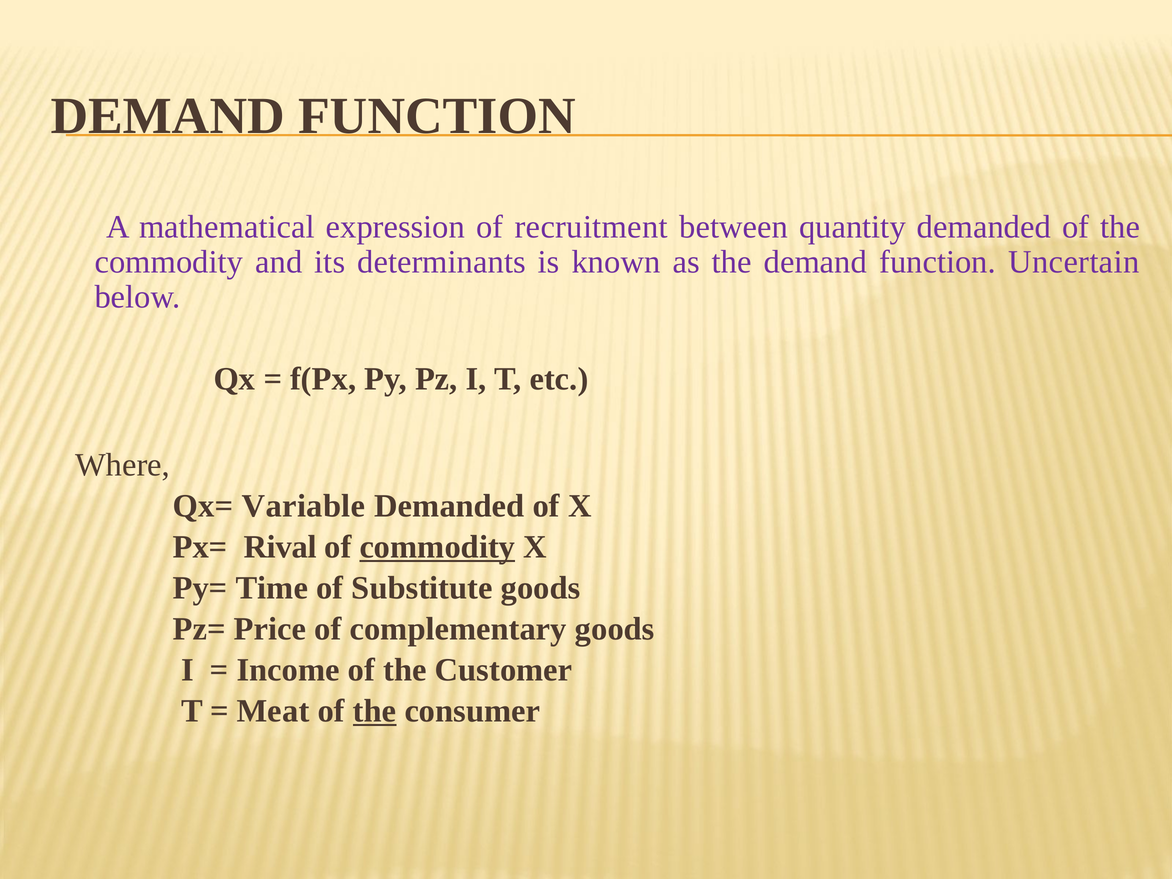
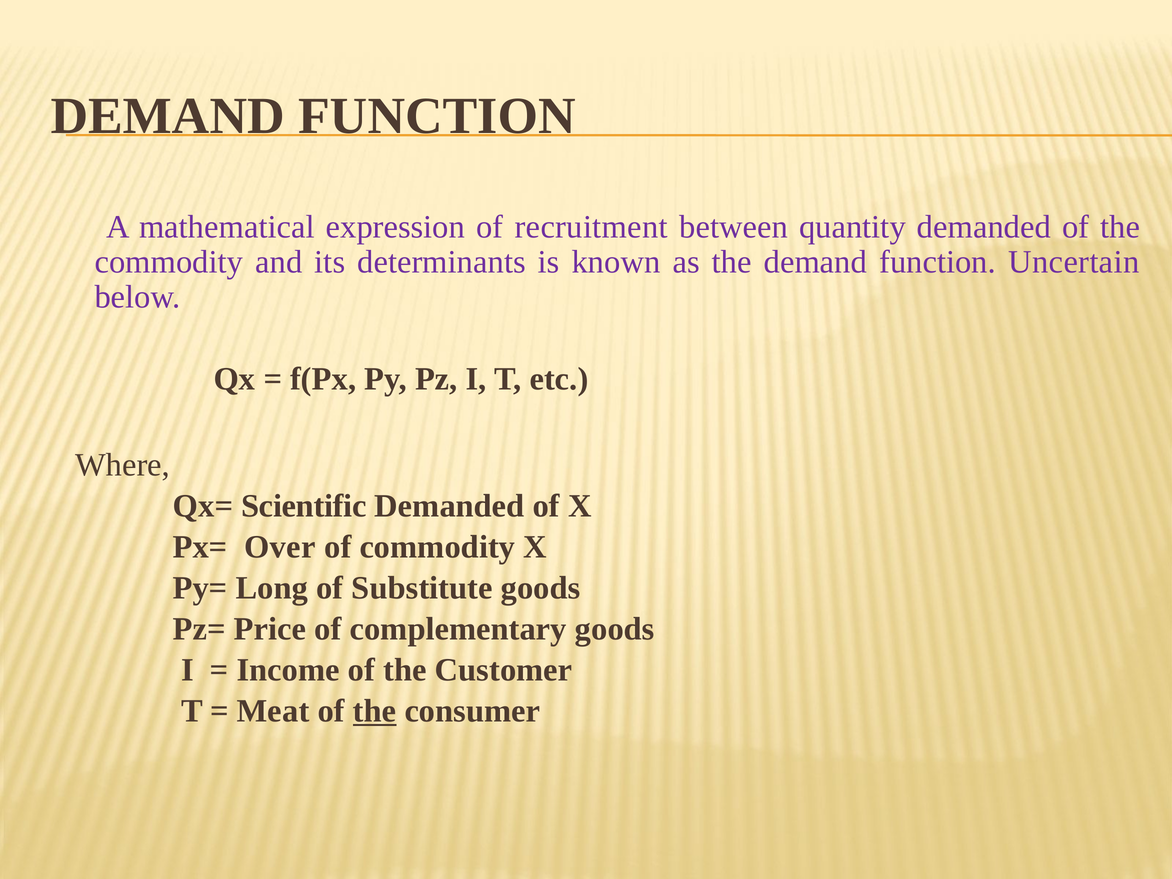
Variable: Variable -> Scientific (304, 506)
Rival: Rival -> Over (280, 547)
commodity underline: present -> none (437, 547)
Time: Time -> Long (272, 588)
